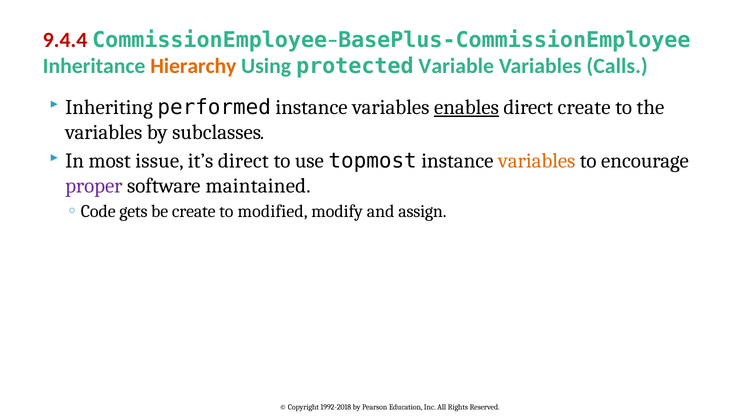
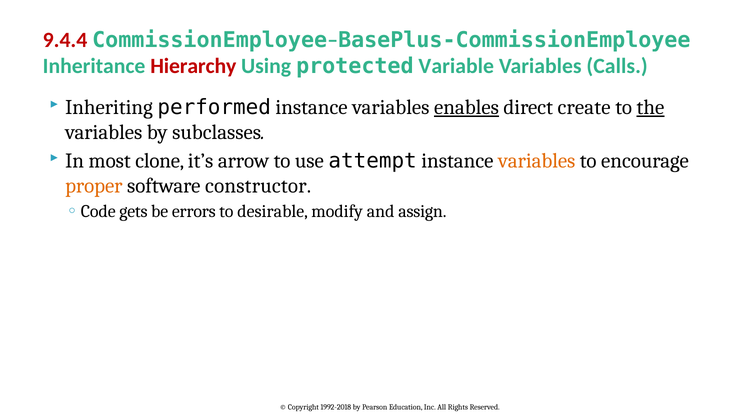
Hierarchy colour: orange -> red (193, 66)
the underline: none -> present (650, 107)
issue: issue -> clone (160, 161)
it’s direct: direct -> arrow (243, 161)
topmost: topmost -> attempt (373, 161)
proper colour: purple -> orange (94, 186)
maintained: maintained -> constructor (258, 186)
be create: create -> errors (194, 212)
modified: modified -> desirable (273, 212)
